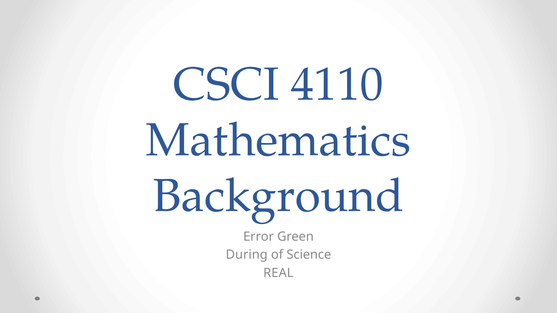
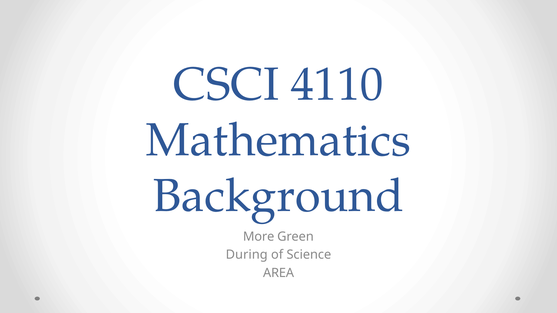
Error: Error -> More (259, 237)
REAL: REAL -> AREA (279, 273)
